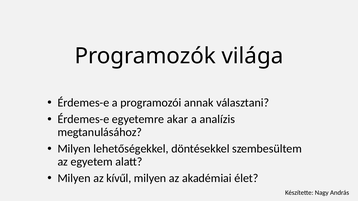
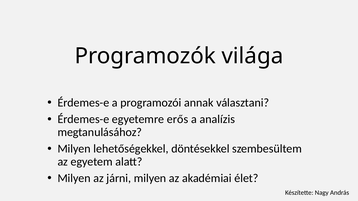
akar: akar -> erős (177, 120)
kívűl: kívűl -> járni (119, 179)
